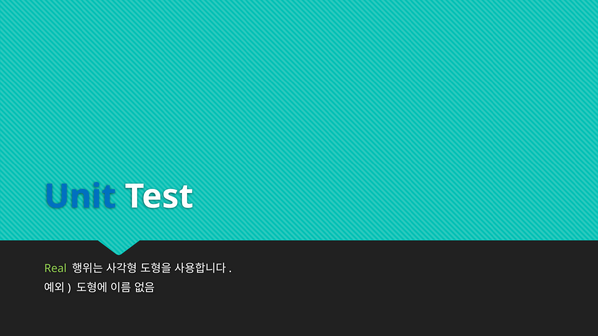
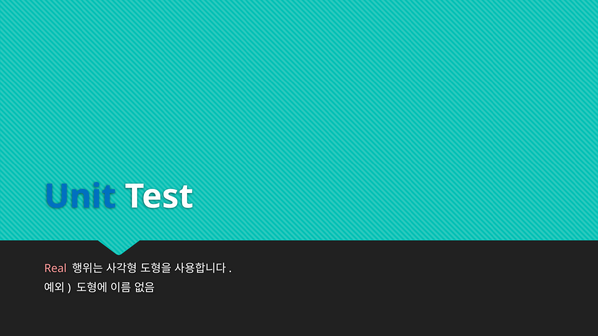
Real colour: light green -> pink (55, 269)
